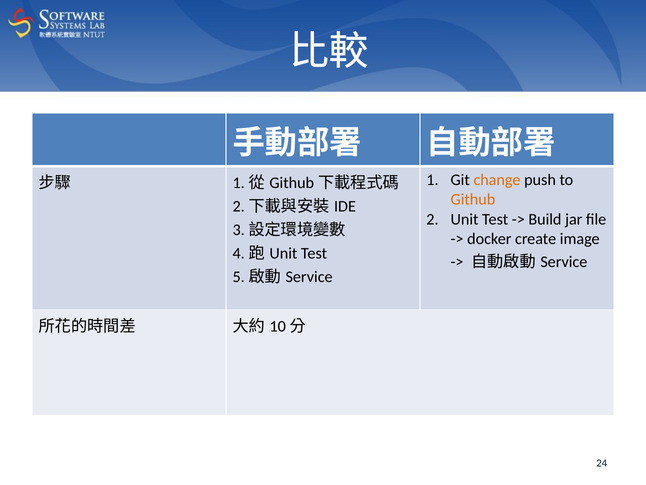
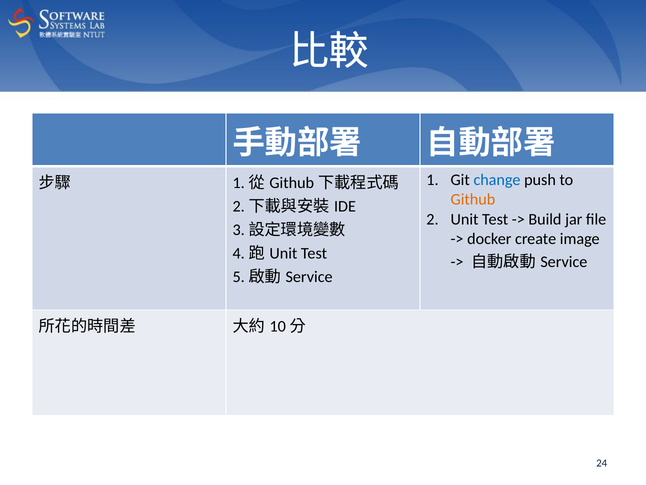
change colour: orange -> blue (497, 180)
